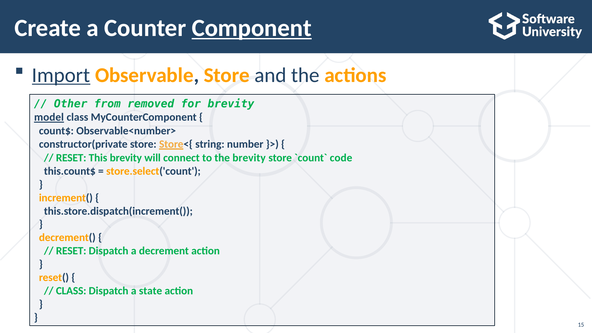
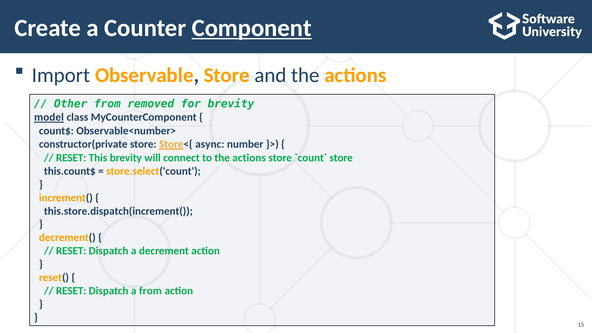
Import underline: present -> none (61, 75)
string: string -> async (210, 144)
to the brevity: brevity -> actions (249, 158)
code: code -> store (341, 158)
CLASS: CLASS -> RESET (71, 291)
a state: state -> from (150, 291)
